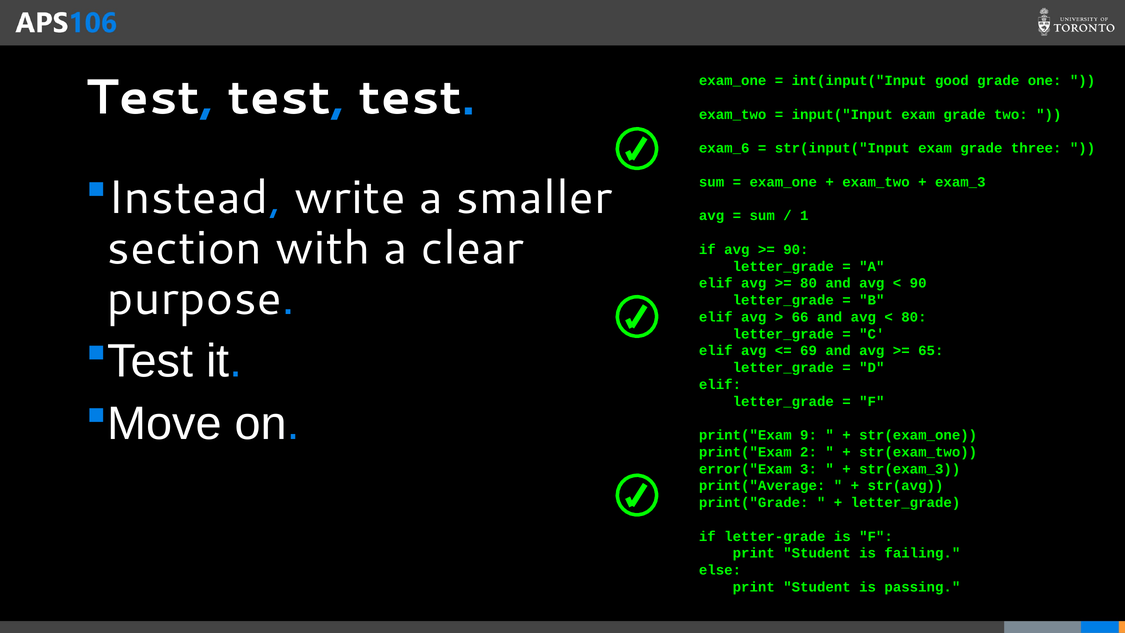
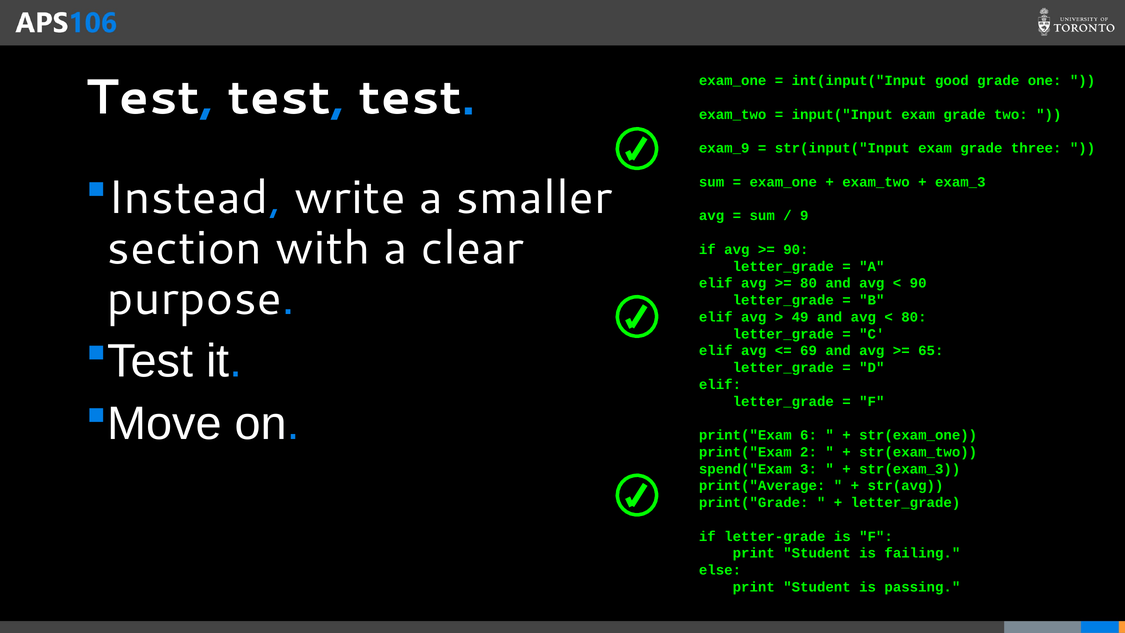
exam_6: exam_6 -> exam_9 (724, 148)
1: 1 -> 9 (804, 216)
66: 66 -> 49 (800, 317)
9: 9 -> 6 (809, 435)
error("Exam: error("Exam -> spend("Exam (745, 469)
